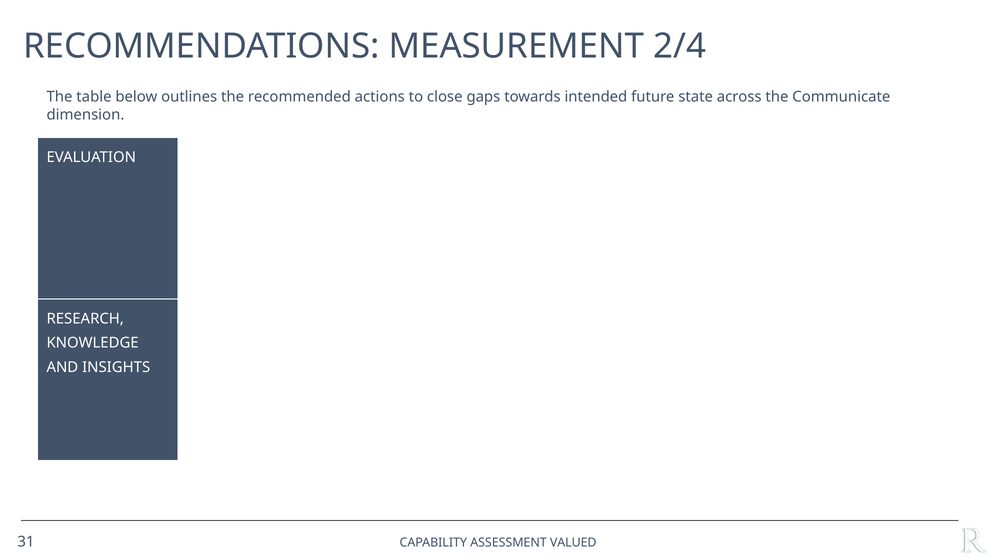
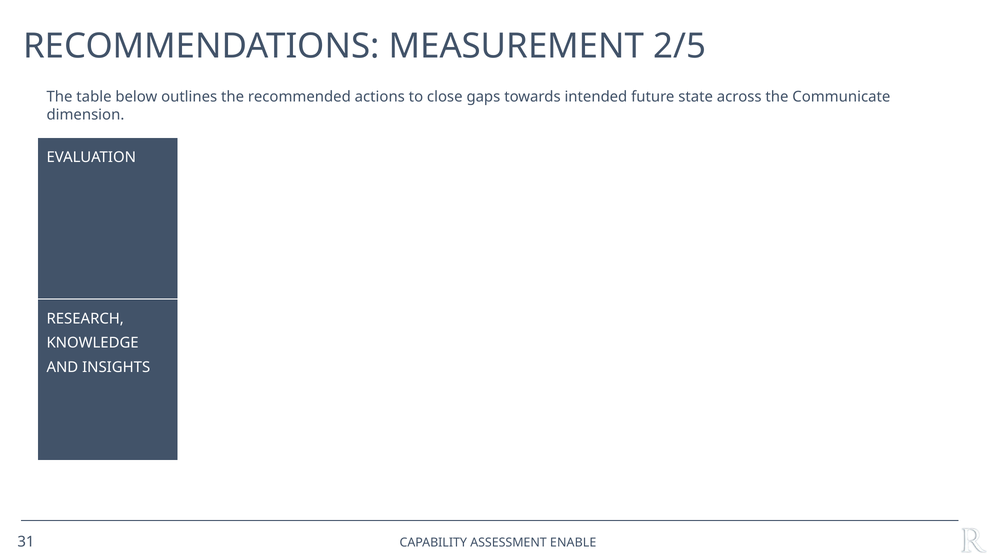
2/4: 2/4 -> 2/5 (680, 46)
VALUED: VALUED -> ENABLE (573, 543)
